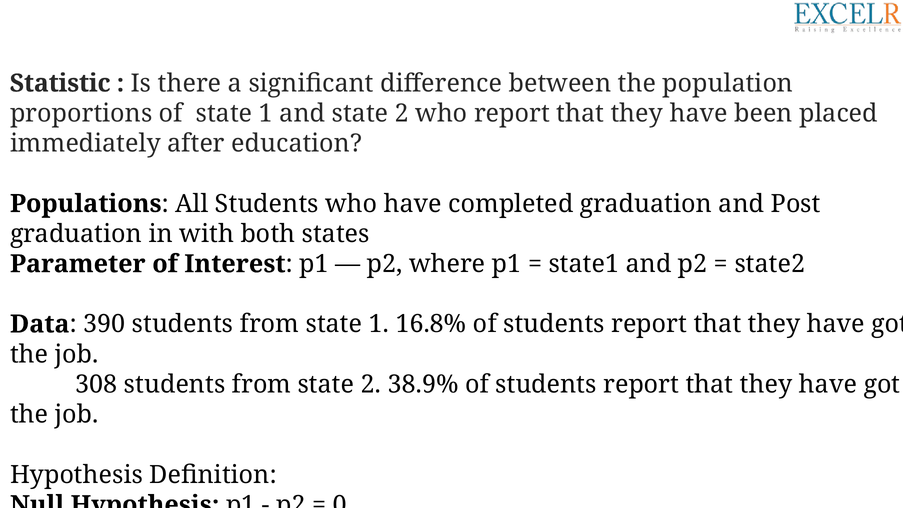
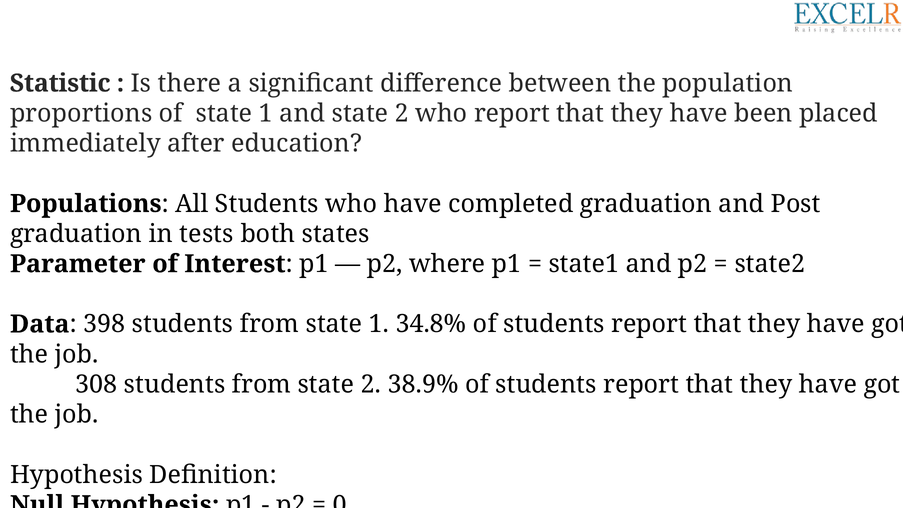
with: with -> tests (207, 234)
390: 390 -> 398 (104, 324)
16.8%: 16.8% -> 34.8% (431, 324)
